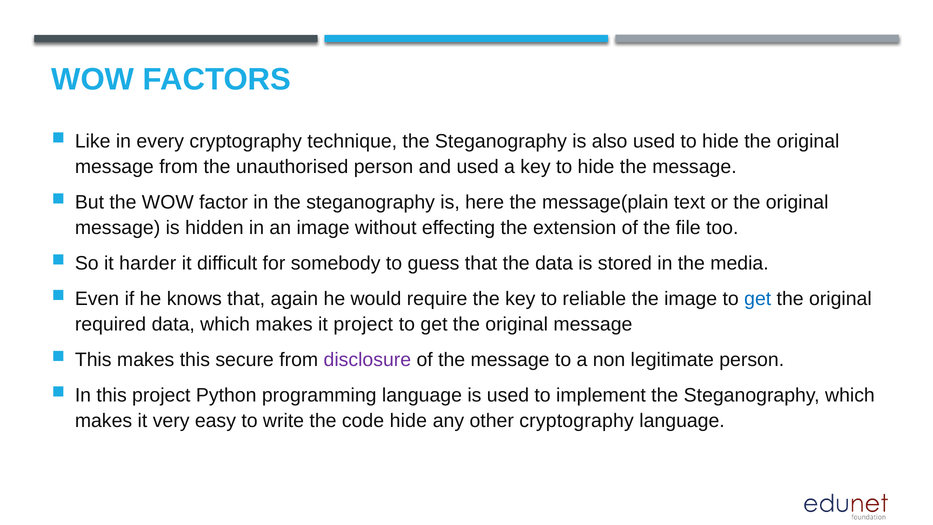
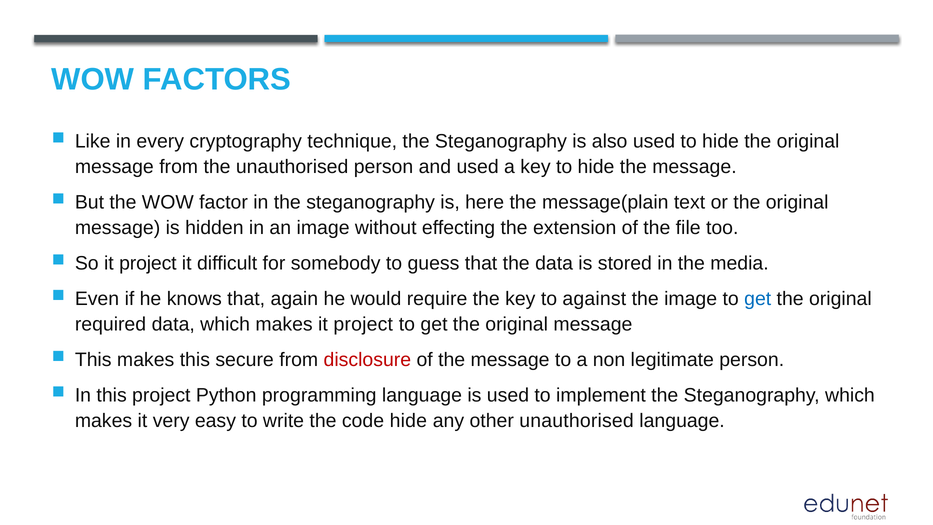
So it harder: harder -> project (148, 263)
reliable: reliable -> against (594, 299)
disclosure colour: purple -> red (367, 360)
other cryptography: cryptography -> unauthorised (577, 421)
